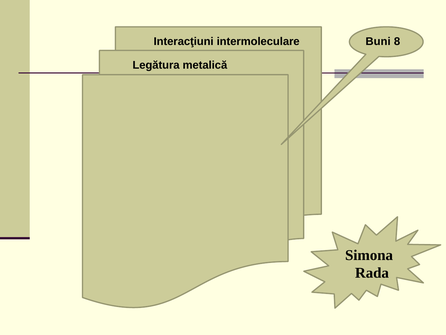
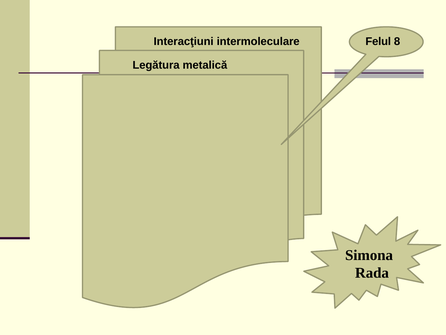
Buni: Buni -> Felul (378, 41)
